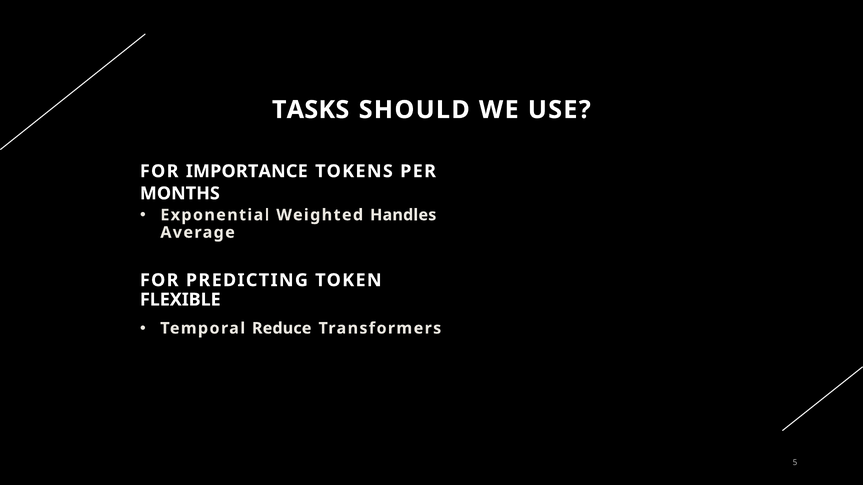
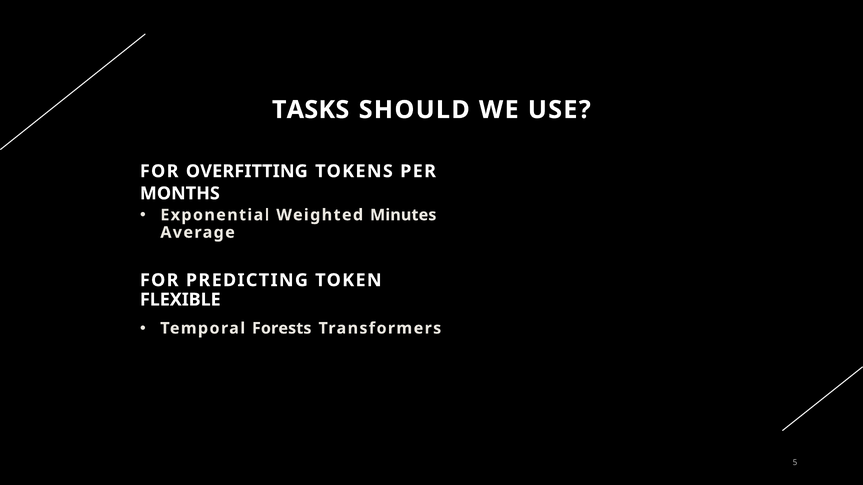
IMPORTANCE: IMPORTANCE -> OVERFITTING (247, 171)
Handles: Handles -> Minutes (403, 215)
Reduce: Reduce -> Forests (282, 329)
